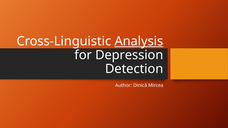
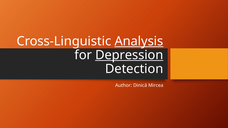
Depression underline: none -> present (129, 55)
